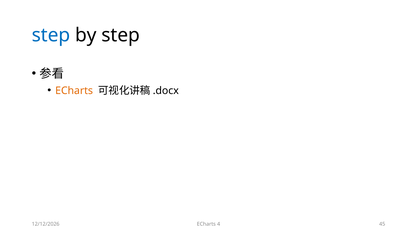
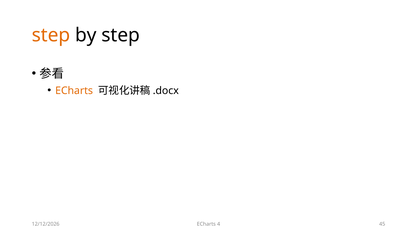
step colour: blue -> orange (51, 35)
